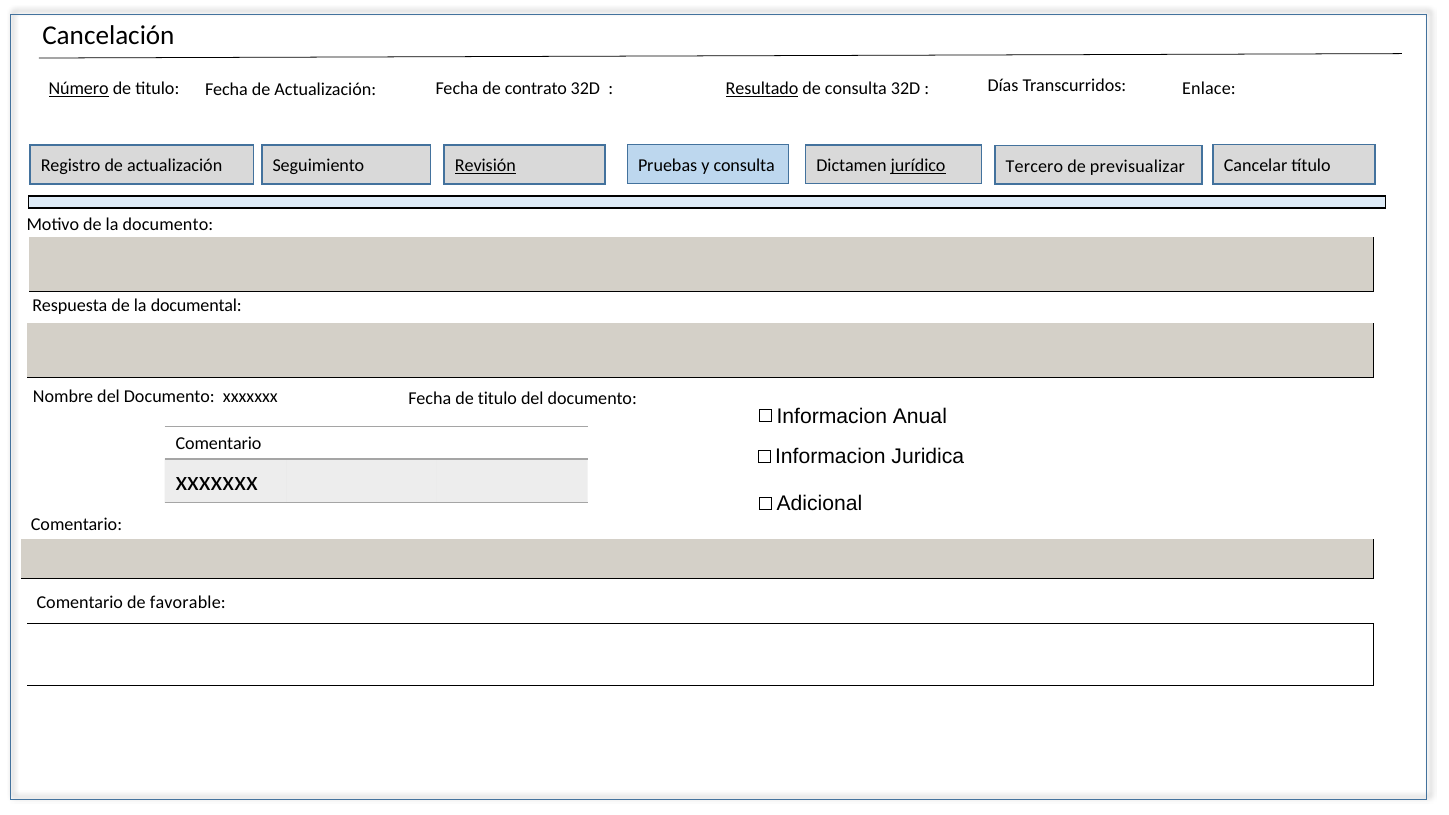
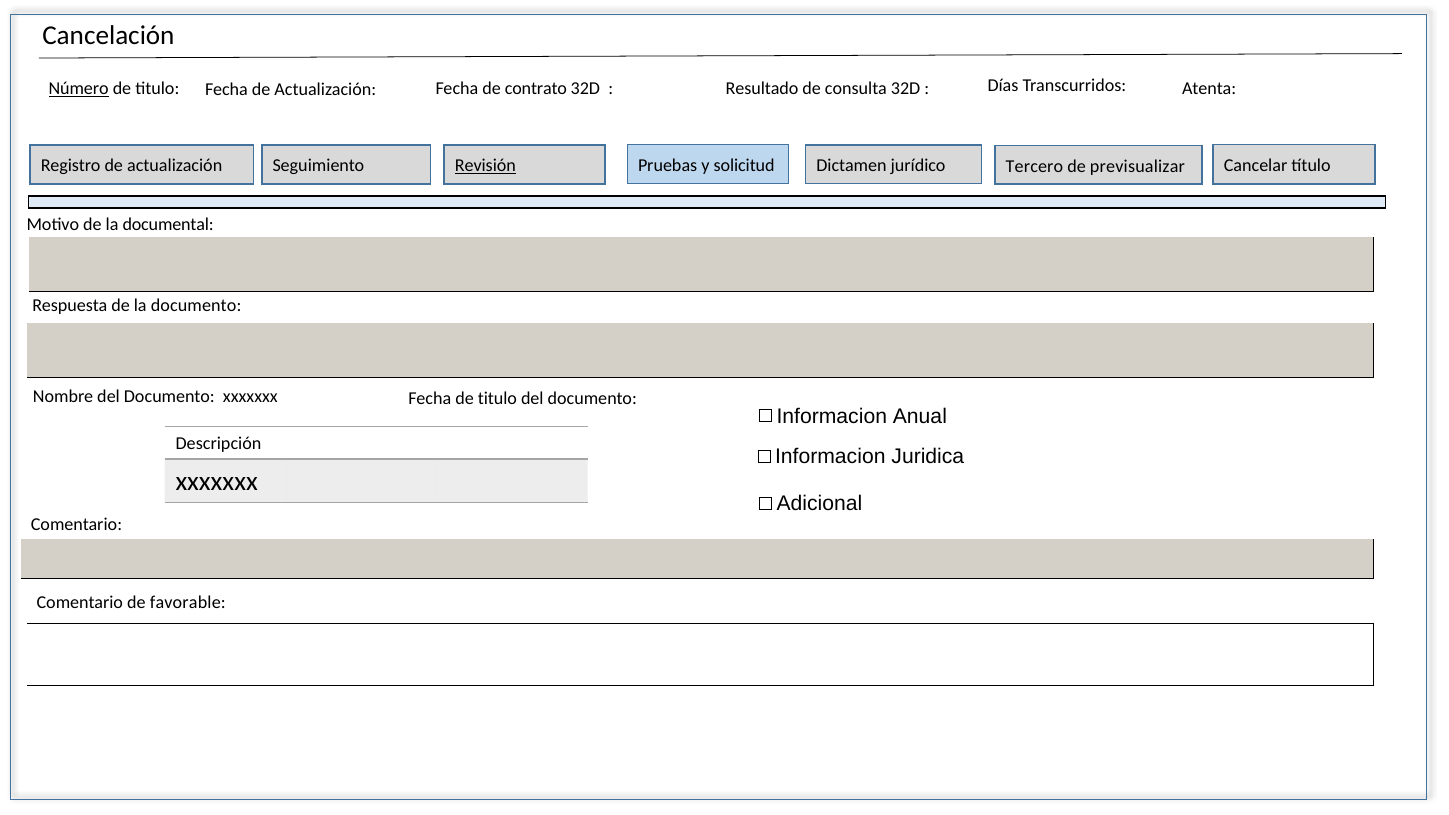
Resultado underline: present -> none (762, 88)
Enlace: Enlace -> Atenta (1209, 88)
y consulta: consulta -> solicitud (744, 165)
jurídico underline: present -> none (918, 165)
la documento: documento -> documental (168, 224)
la documental: documental -> documento (196, 306)
Comentario: Comentario -> Descripción (218, 443)
